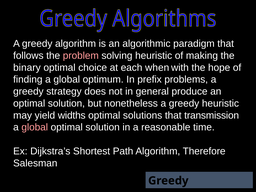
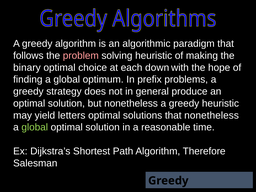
when: when -> down (157, 68)
widths: widths -> letters (72, 115)
that transmission: transmission -> nonetheless (212, 115)
global colour: pink -> light green (35, 127)
